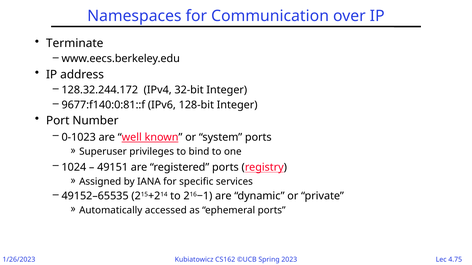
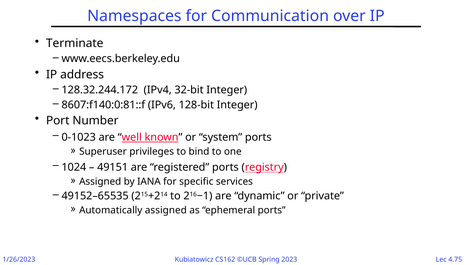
9677:f140:0:81::f: 9677:f140:0:81::f -> 8607:f140:0:81::f (103, 105)
Automatically accessed: accessed -> assigned (166, 210)
